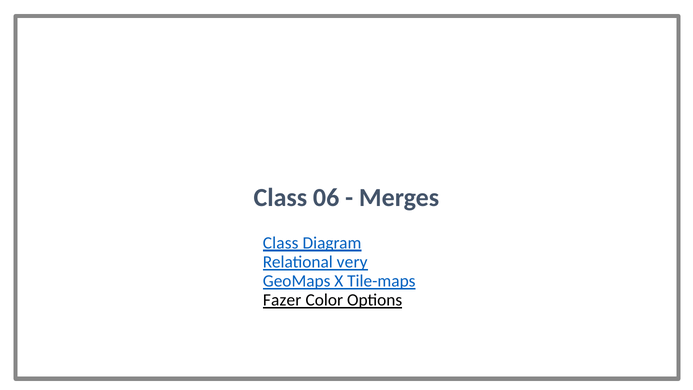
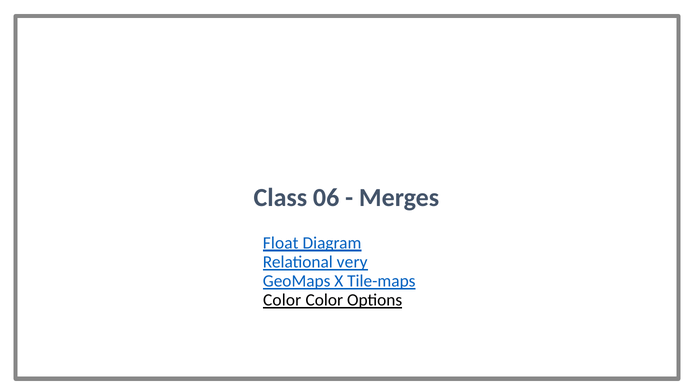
Class: Class -> Float (281, 243)
Fazer: Fazer -> Color (282, 300)
